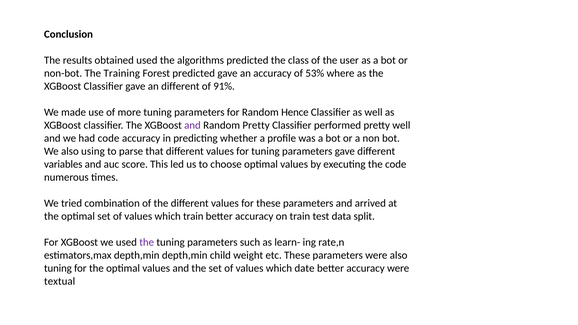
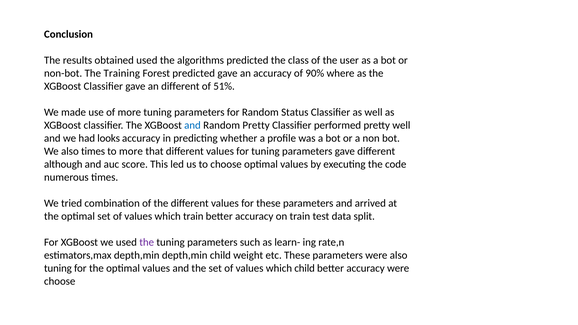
53%: 53% -> 90% (315, 73)
91%: 91% -> 51% (224, 86)
Hence: Hence -> Status (295, 112)
and colour: purple -> blue (193, 125)
had code: code -> looks (109, 138)
also using: using -> times (93, 151)
to parse: parse -> more (131, 151)
variables: variables -> although (63, 164)
which date: date -> child (305, 268)
textual: textual -> choose (60, 281)
